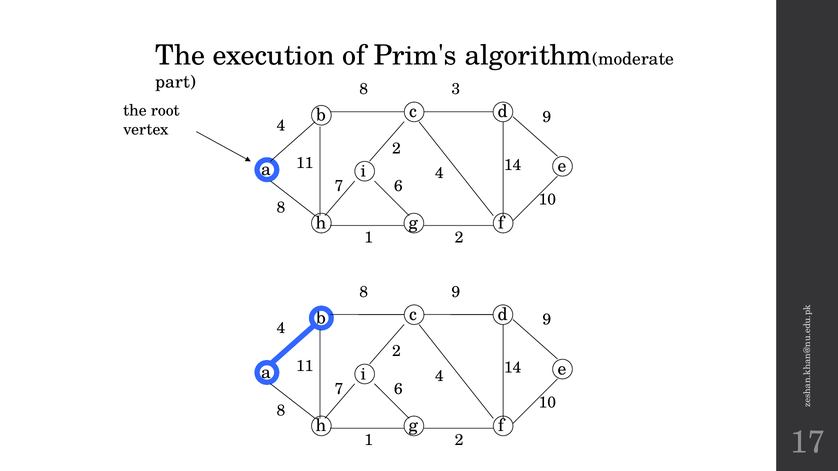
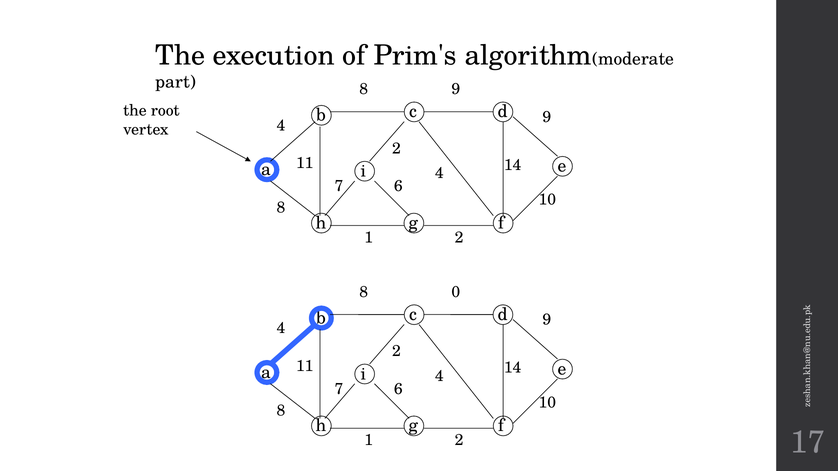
8 3: 3 -> 9 (456, 89)
8 9: 9 -> 0 (456, 292)
